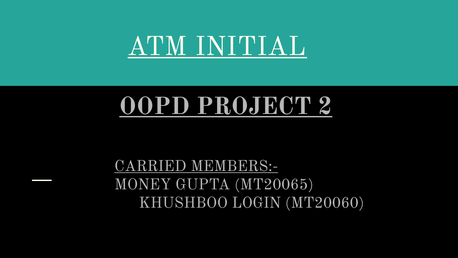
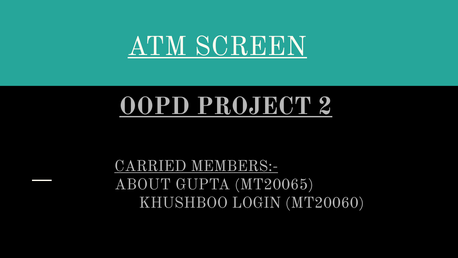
INITIAL: INITIAL -> SCREEN (251, 46)
MONEY: MONEY -> ABOUT (143, 184)
